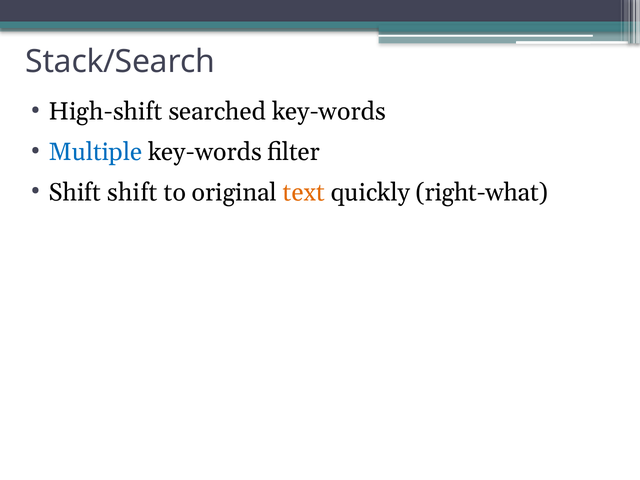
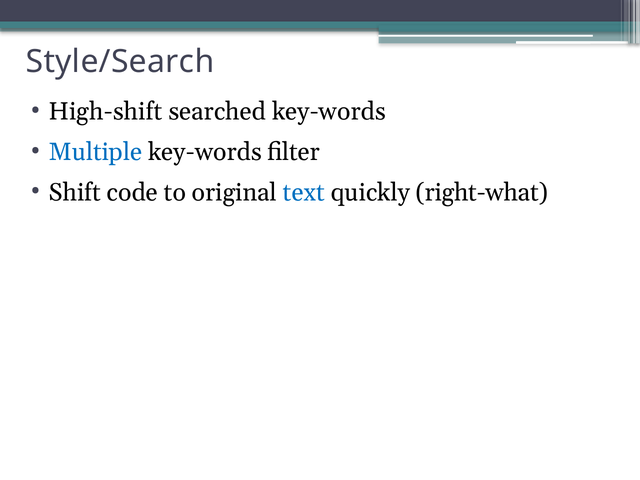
Stack/Search: Stack/Search -> Style/Search (120, 62)
Shift shift: shift -> code (132, 192)
text colour: orange -> blue (304, 192)
